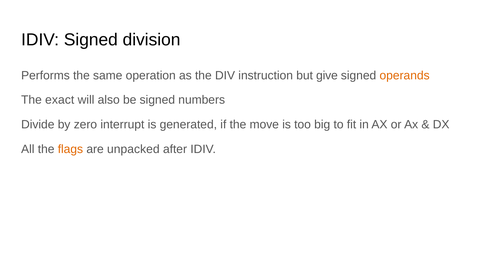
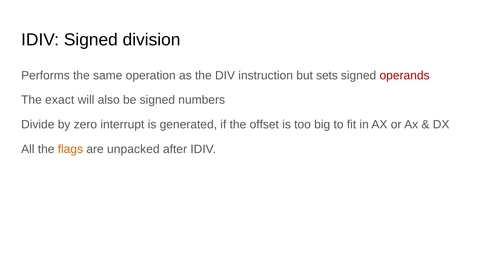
give: give -> sets (327, 75)
operands colour: orange -> red (405, 75)
move: move -> offset (264, 125)
